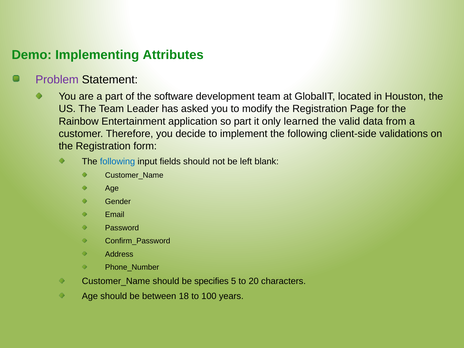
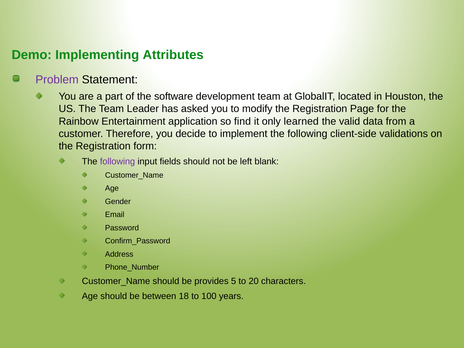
so part: part -> find (242, 121)
following colour: blue -> purple (118, 161)
specifies: specifies -> provides (211, 281)
